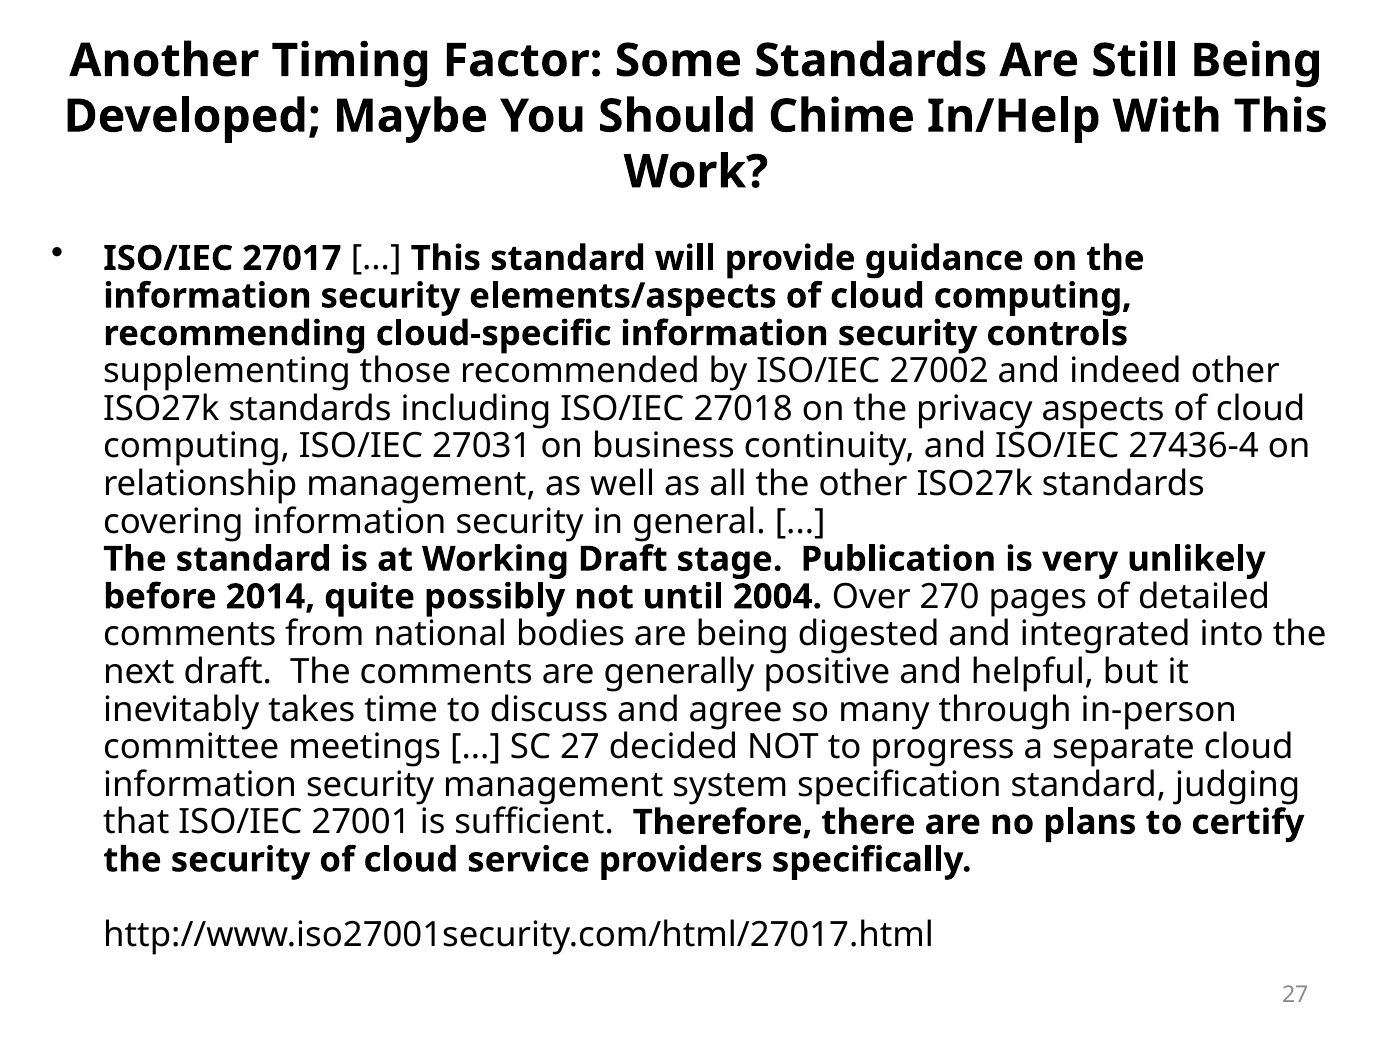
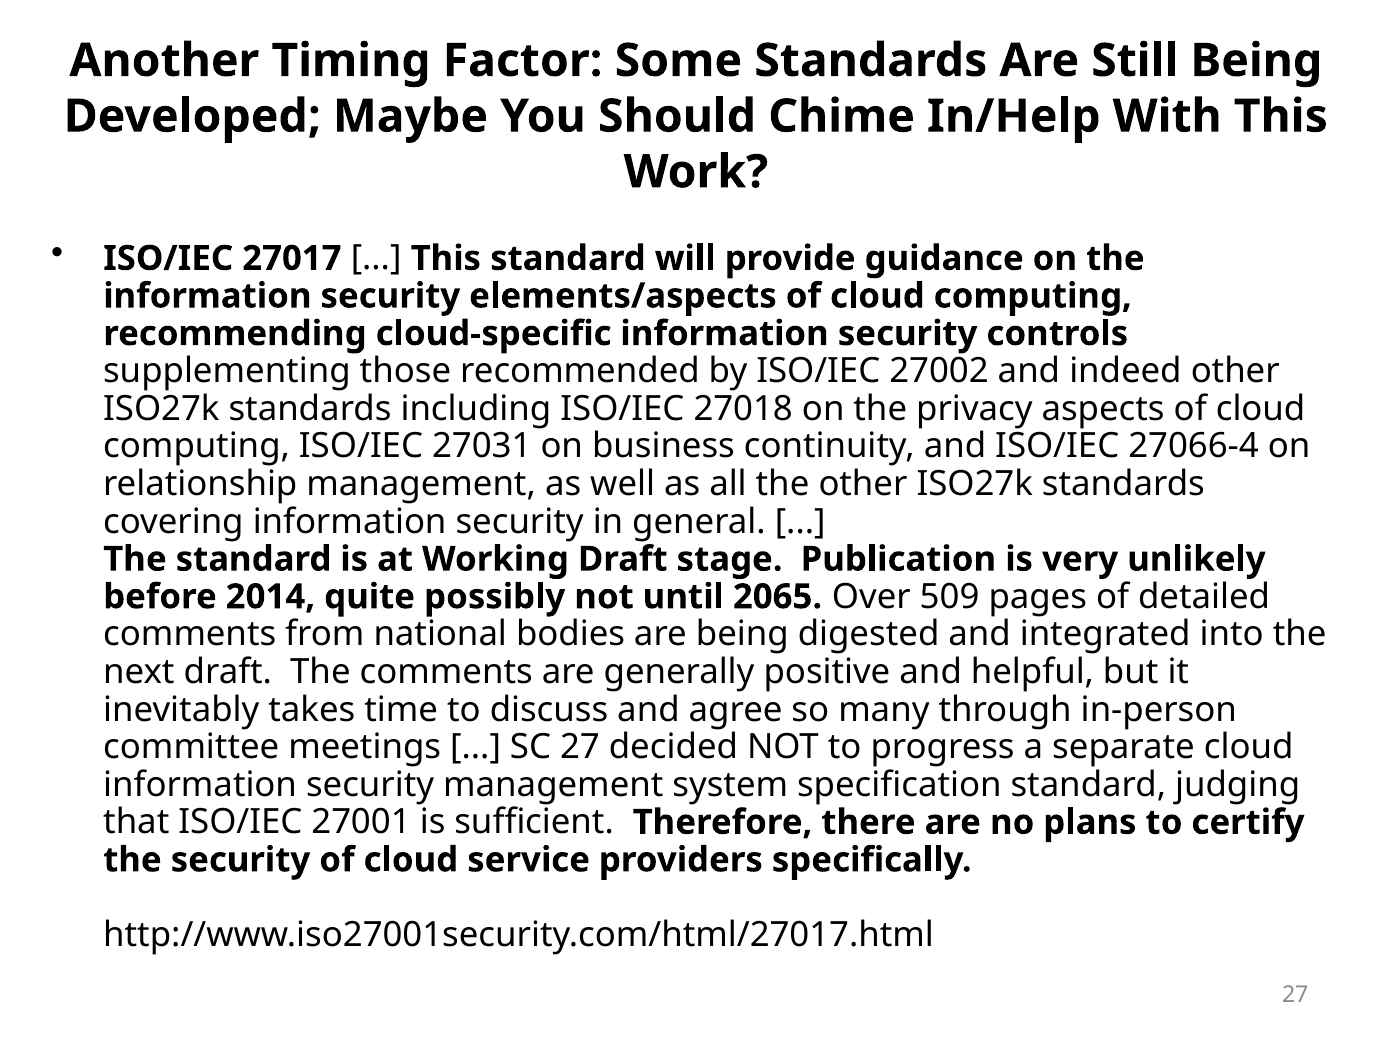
27436-4: 27436-4 -> 27066-4 (1194, 446)
2004: 2004 -> 2065 (778, 597)
270: 270 -> 509 (950, 597)
